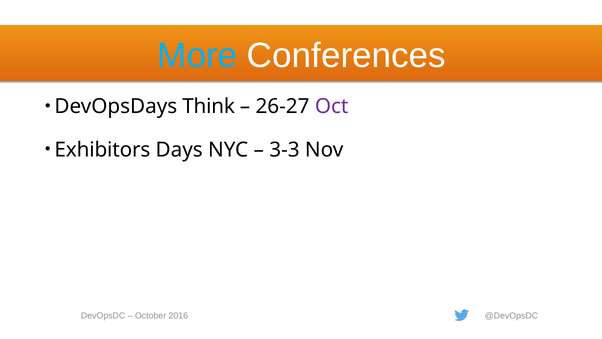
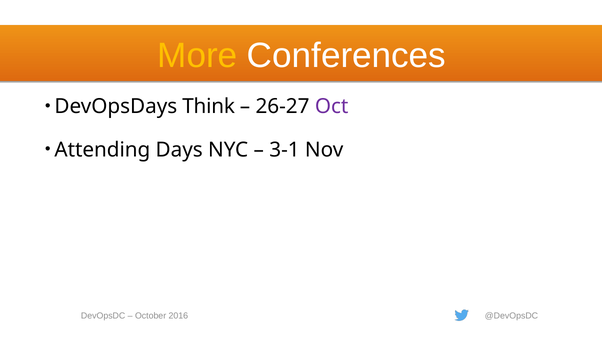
More colour: light blue -> yellow (197, 55)
Exhibitors: Exhibitors -> Attending (102, 150)
3-3: 3-3 -> 3-1 (284, 150)
